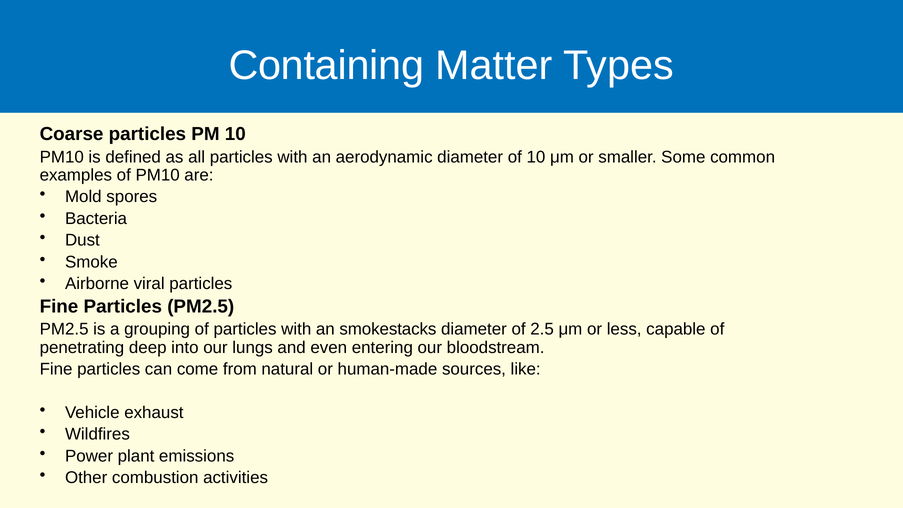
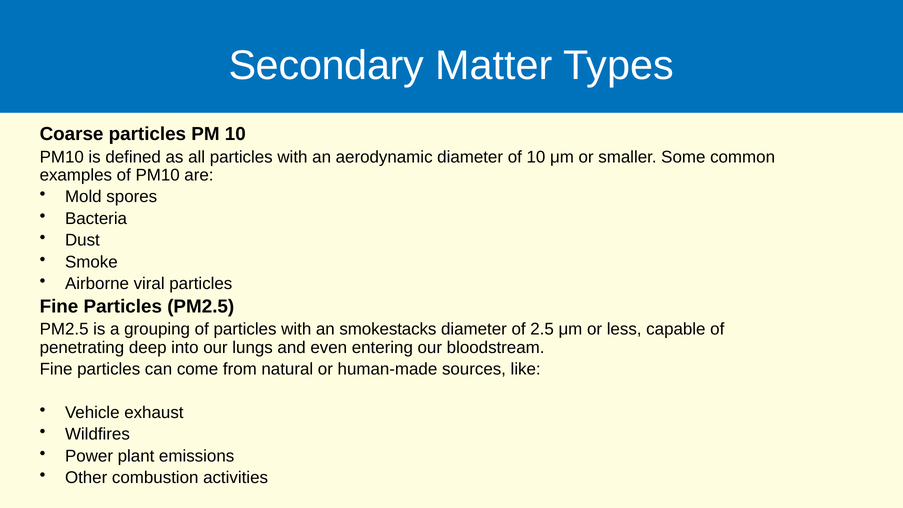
Containing: Containing -> Secondary (326, 66)
